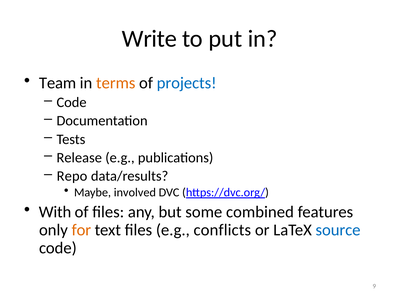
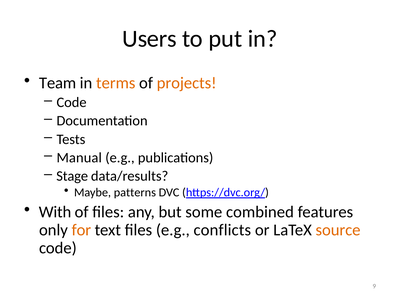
Write: Write -> Users (149, 39)
projects colour: blue -> orange (187, 83)
Release: Release -> Manual (79, 158)
Repo: Repo -> Stage (72, 176)
involved: involved -> patterns (135, 193)
source colour: blue -> orange (338, 230)
